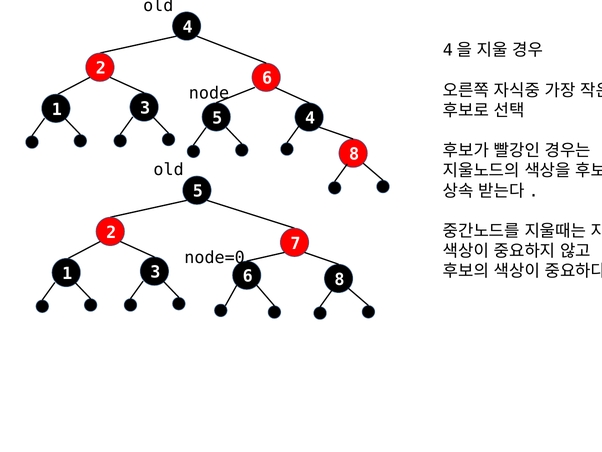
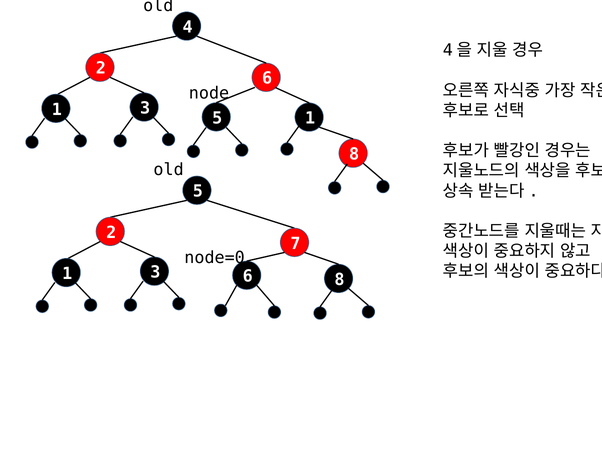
5 4: 4 -> 1 (310, 118)
